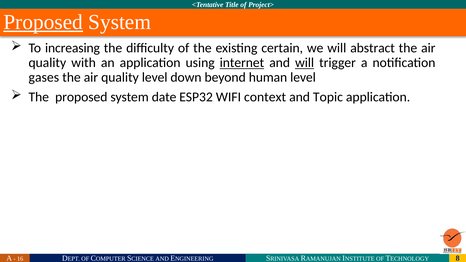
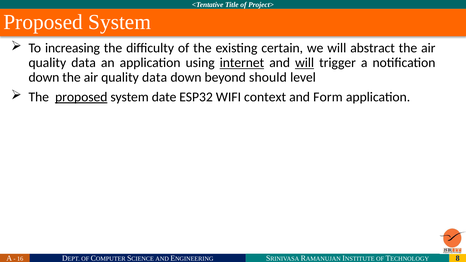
Proposed underline: present -> none (43, 22)
with: with -> data (84, 63)
gases: gases -> down (44, 77)
level: level -> data (155, 77)
human: human -> should (268, 77)
proposed underline: none -> present (81, 97)
Topic: Topic -> Form (328, 97)
